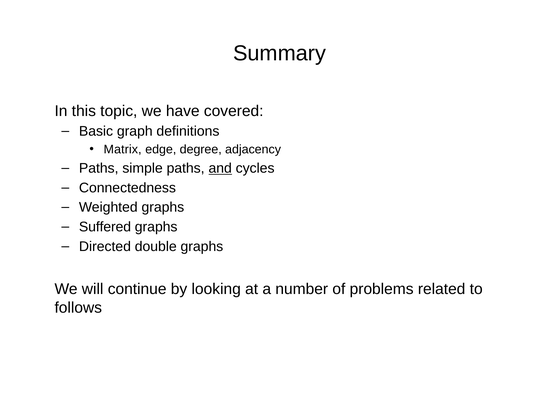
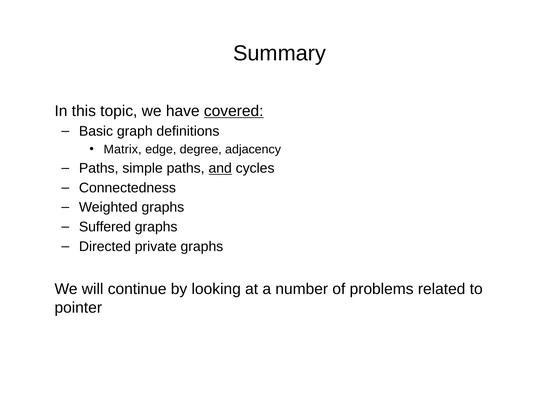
covered underline: none -> present (234, 111)
double: double -> private (156, 247)
follows: follows -> pointer (78, 308)
